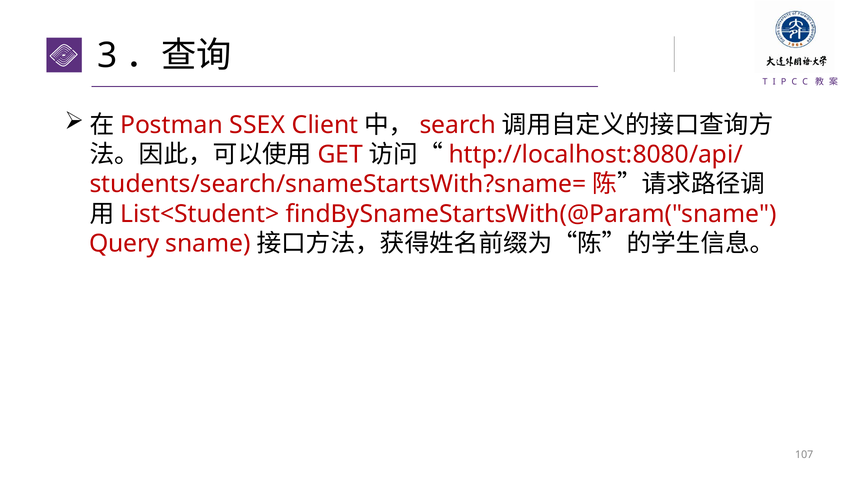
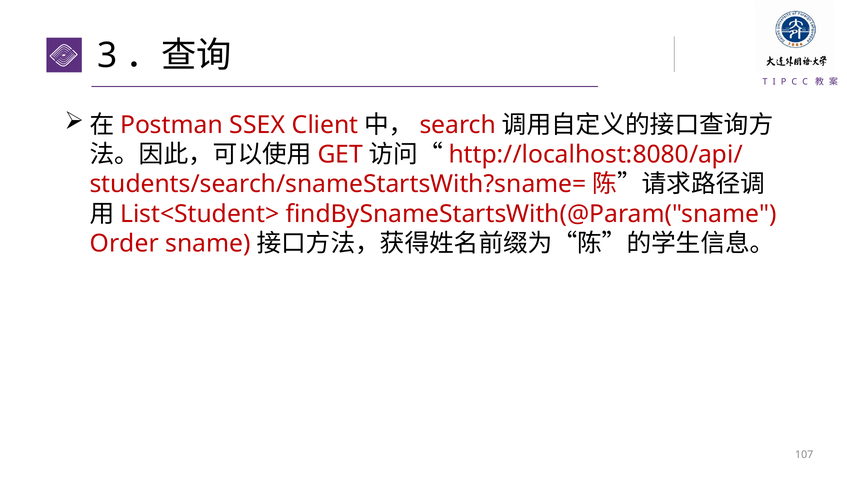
Query: Query -> Order (124, 243)
